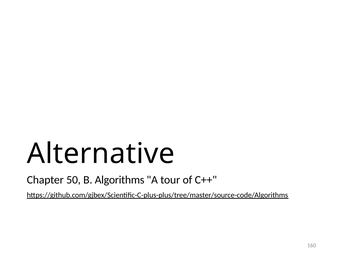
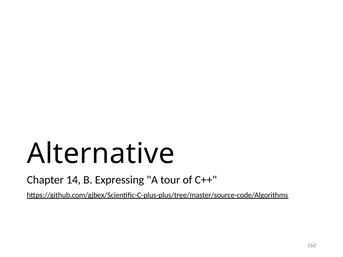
50: 50 -> 14 (74, 180)
Algorithms: Algorithms -> Expressing (120, 180)
